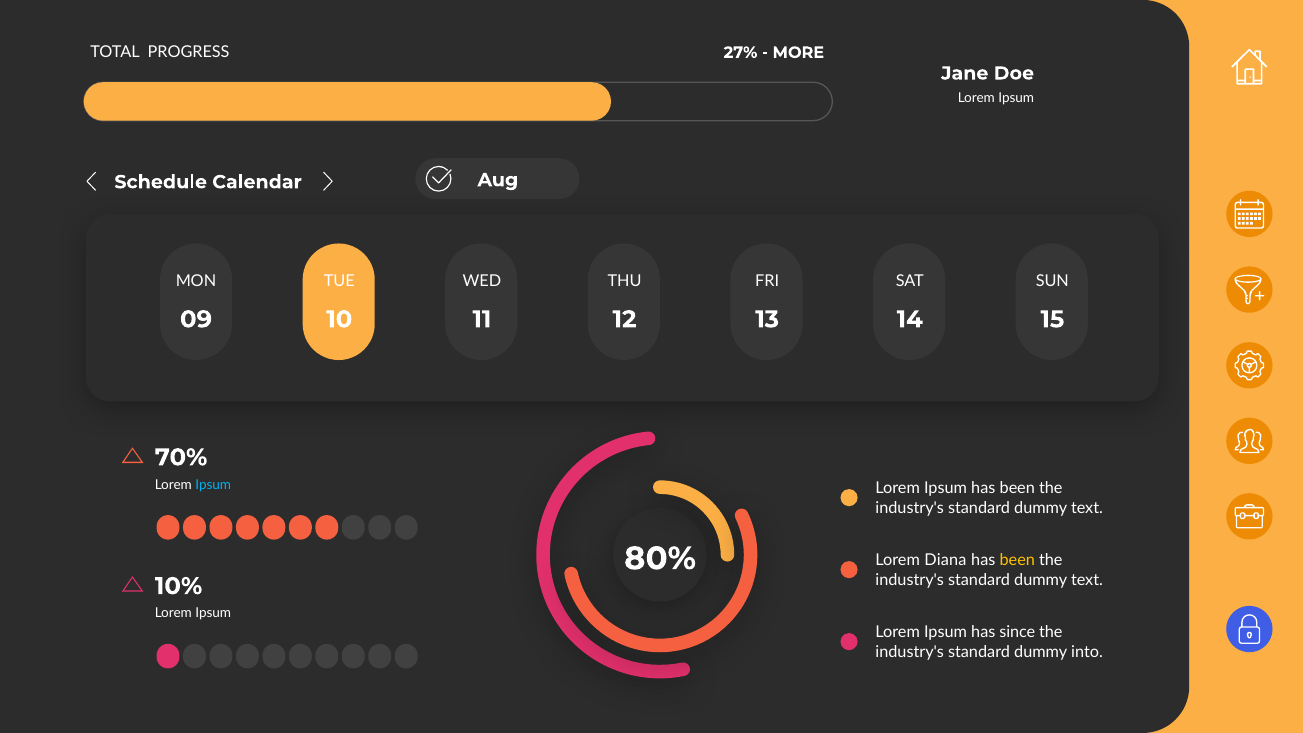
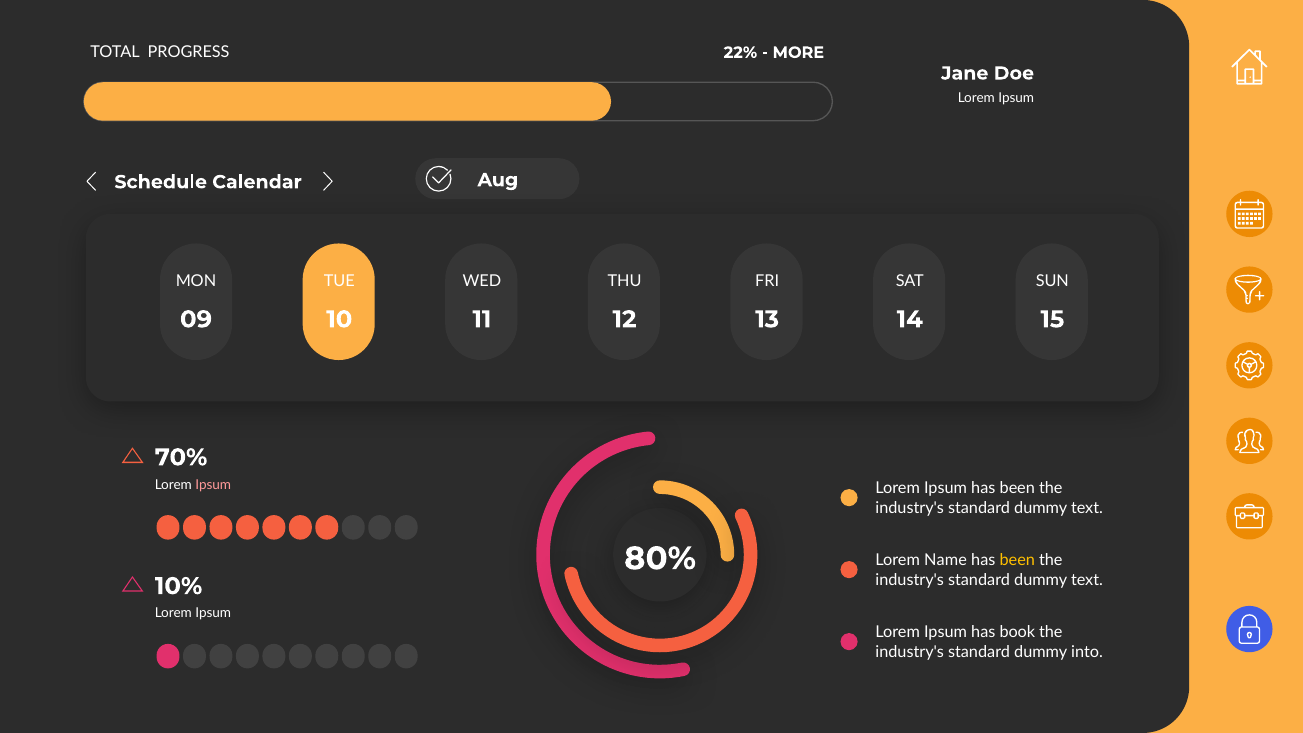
27%: 27% -> 22% (740, 52)
Ipsum colour: light blue -> pink (213, 485)
Diana: Diana -> Name (946, 560)
since: since -> book (1017, 632)
